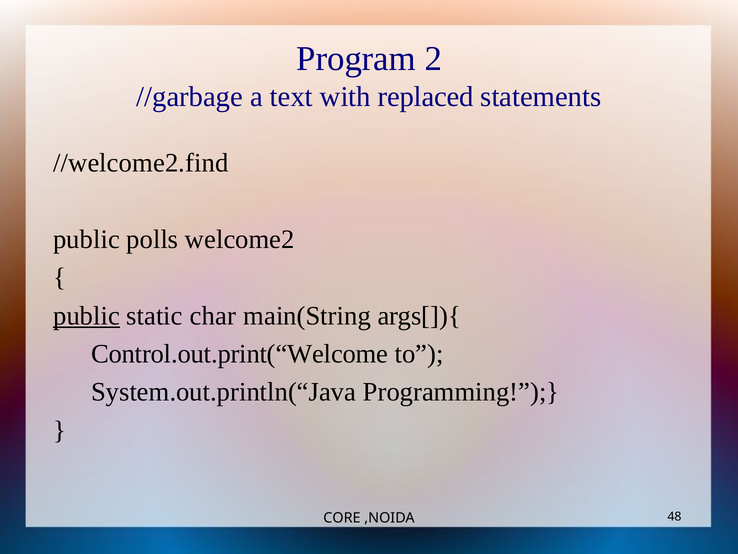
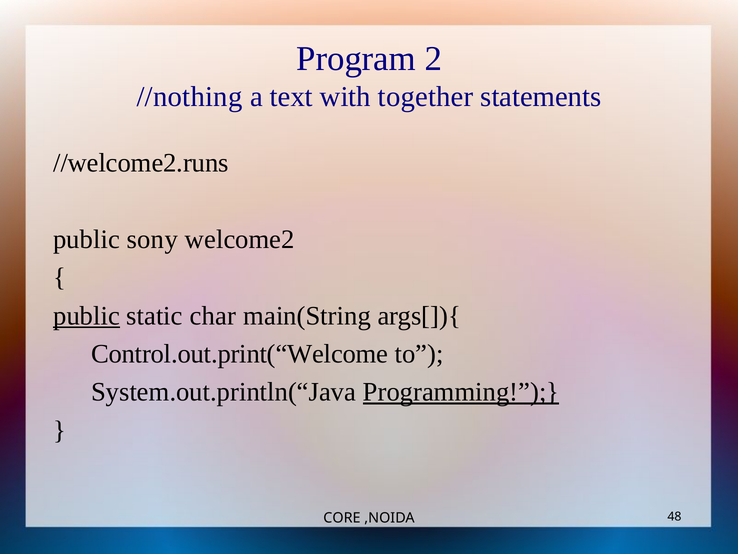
//garbage: //garbage -> //nothing (190, 97)
replaced: replaced -> together (426, 97)
//welcome2.find: //welcome2.find -> //welcome2.runs (141, 163)
polls: polls -> sony (152, 239)
Programming underline: none -> present (461, 392)
